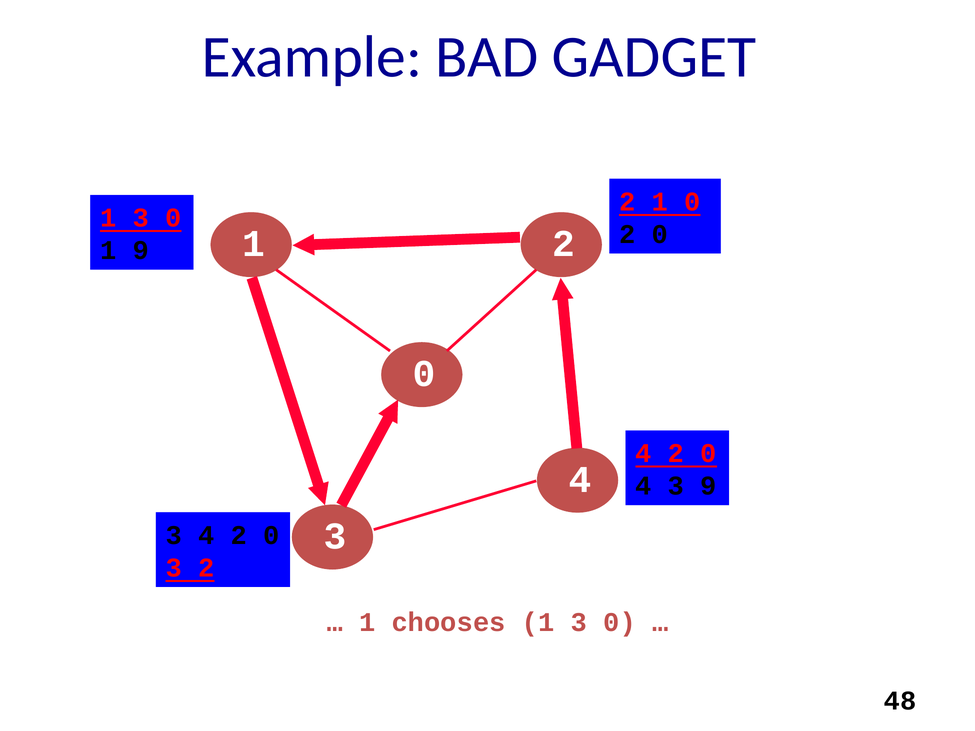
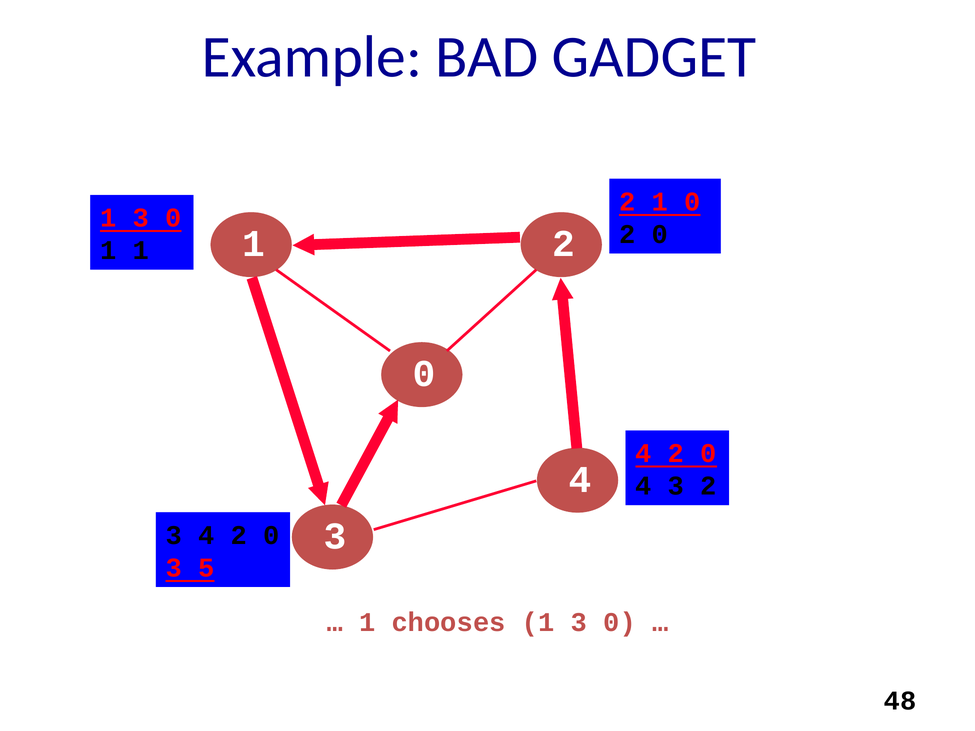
1 9: 9 -> 1 (141, 251)
3 9: 9 -> 2 (709, 486)
3 2: 2 -> 5 (206, 568)
